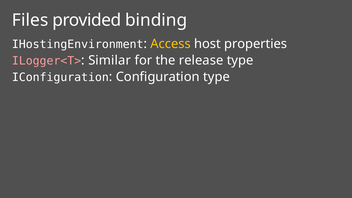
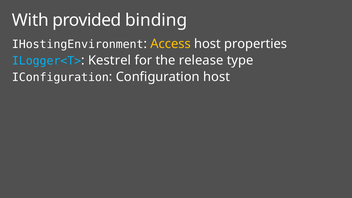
Files: Files -> With (30, 20)
ILogger<T> colour: pink -> light blue (47, 61)
Similar: Similar -> Kestrel (110, 60)
Configuration type: type -> host (217, 77)
